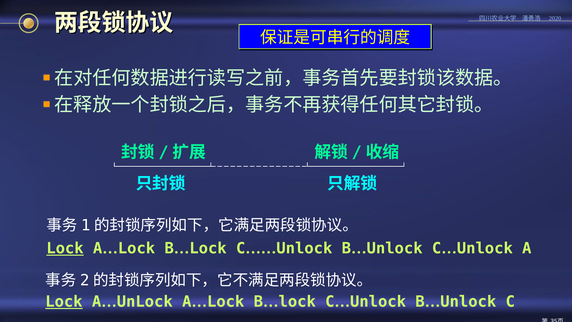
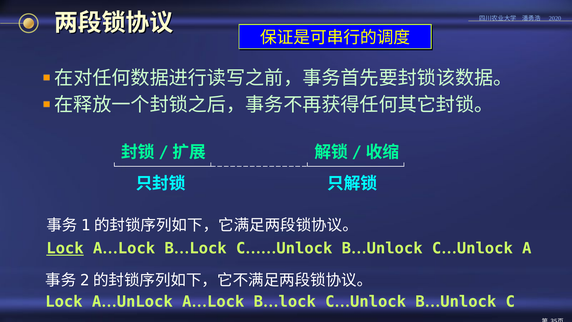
Lock underline: present -> none (64, 302)
